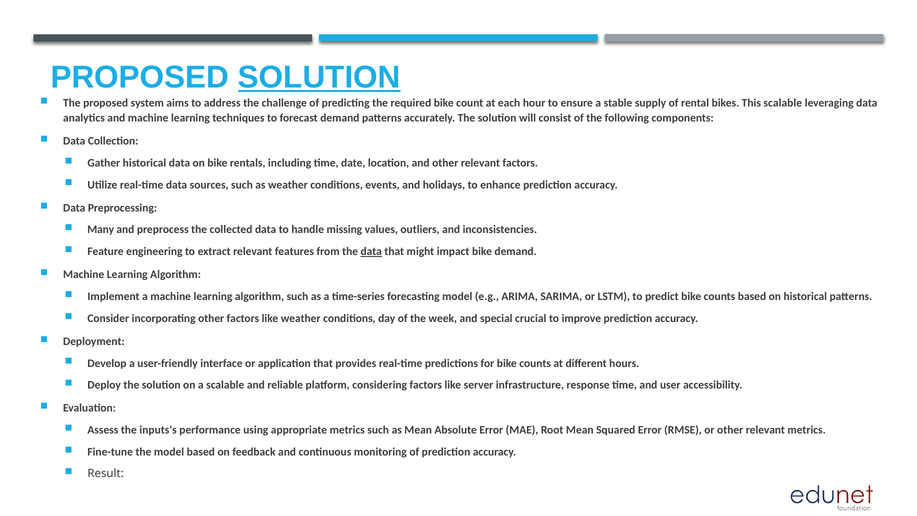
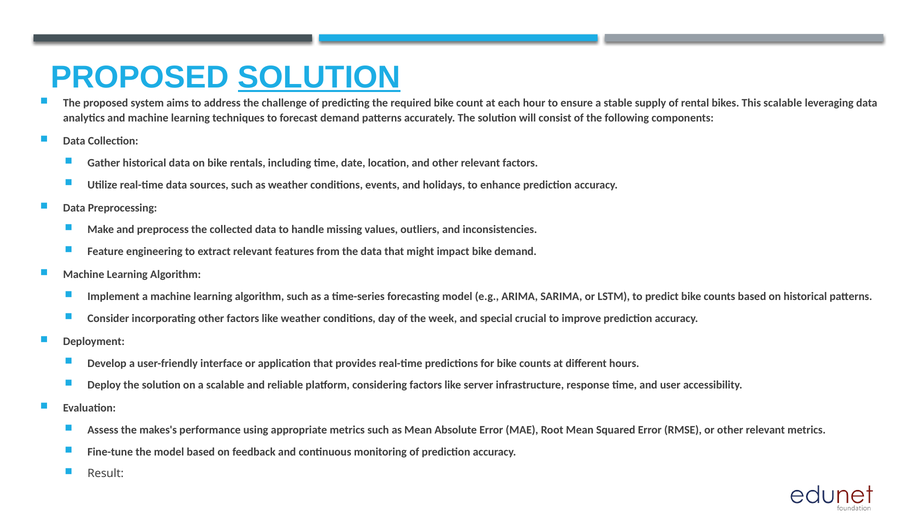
Many: Many -> Make (101, 230)
data underline: present -> none (371, 251)
inputs's: inputs's -> makes's (158, 430)
